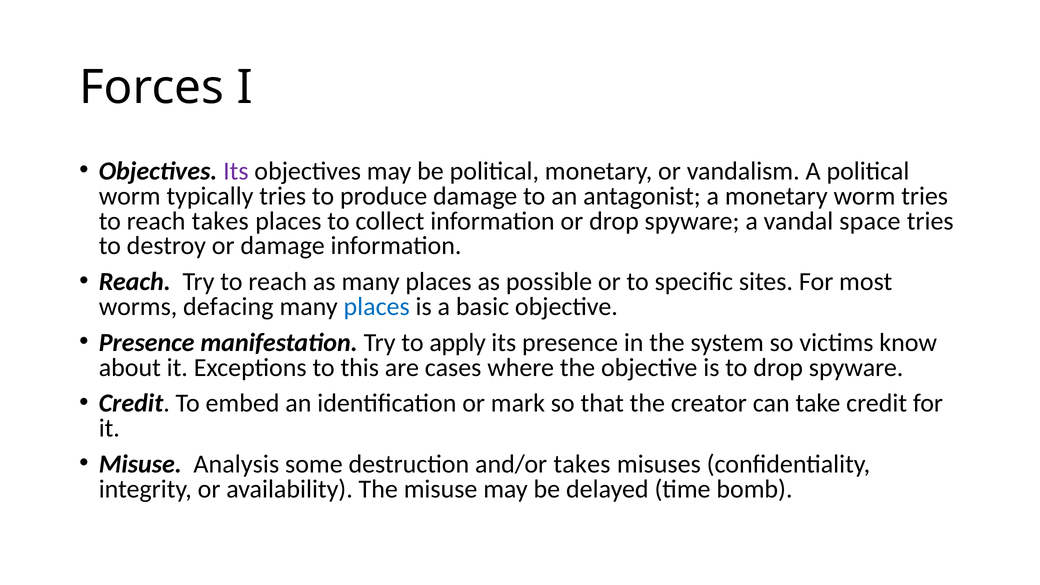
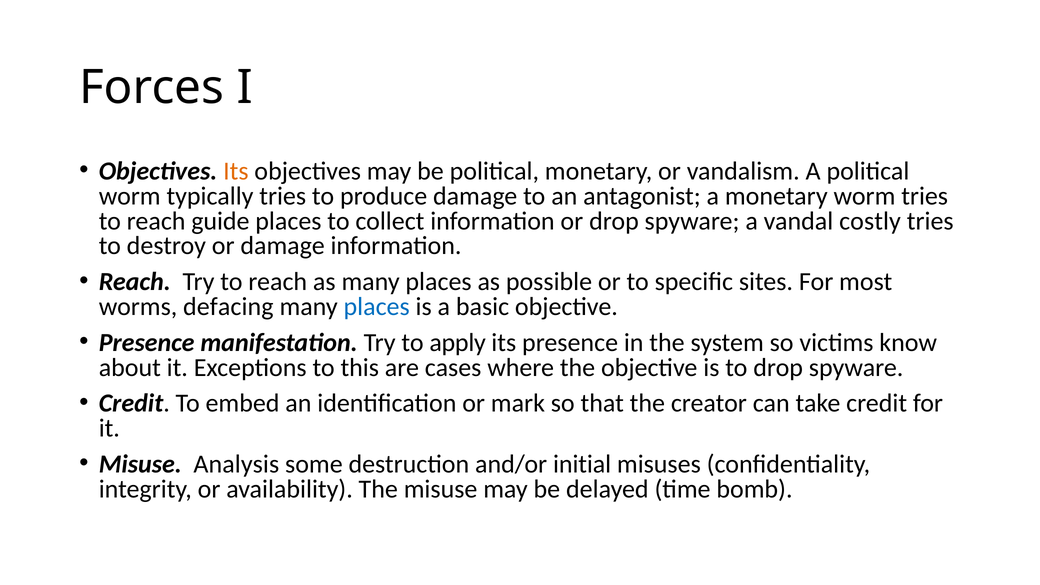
Its colour: purple -> orange (236, 171)
reach takes: takes -> guide (220, 221)
space: space -> costly (870, 221)
and/or takes: takes -> initial (582, 464)
